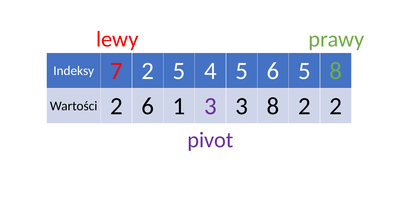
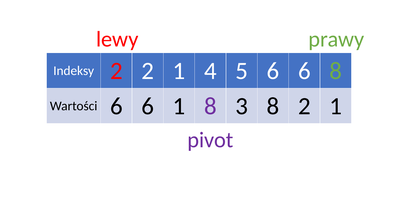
Indeksy 7: 7 -> 2 (116, 71)
5: 5 -> 1 (179, 71)
5 6 5: 5 -> 6 (304, 71)
Wartości 2: 2 -> 6 (116, 106)
1 3: 3 -> 8 (210, 106)
8 2 2: 2 -> 1 (336, 106)
